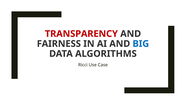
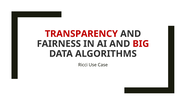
BIG colour: blue -> red (141, 44)
